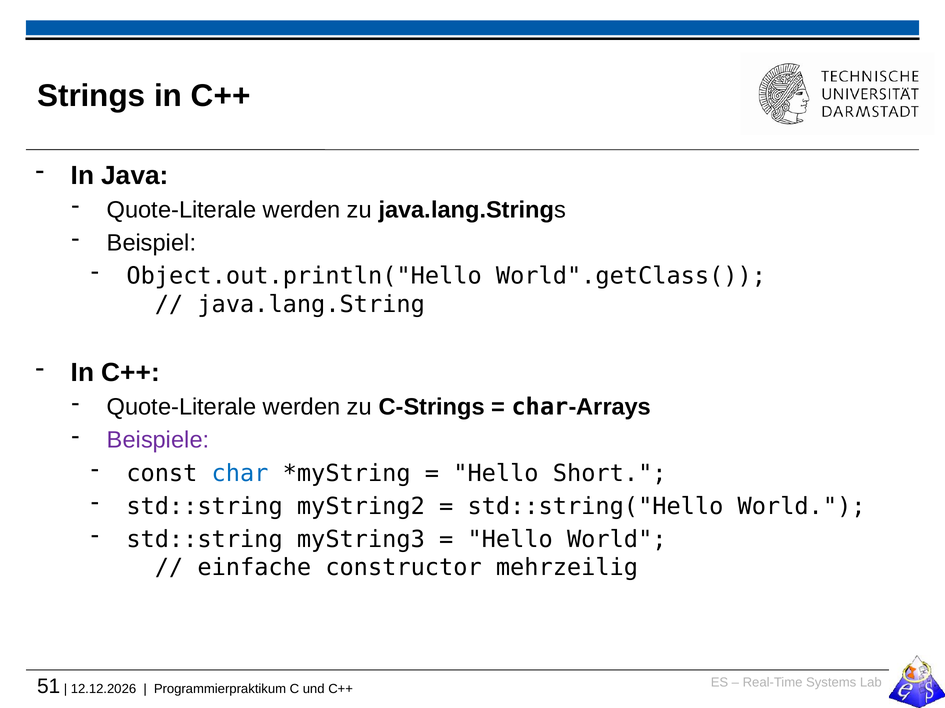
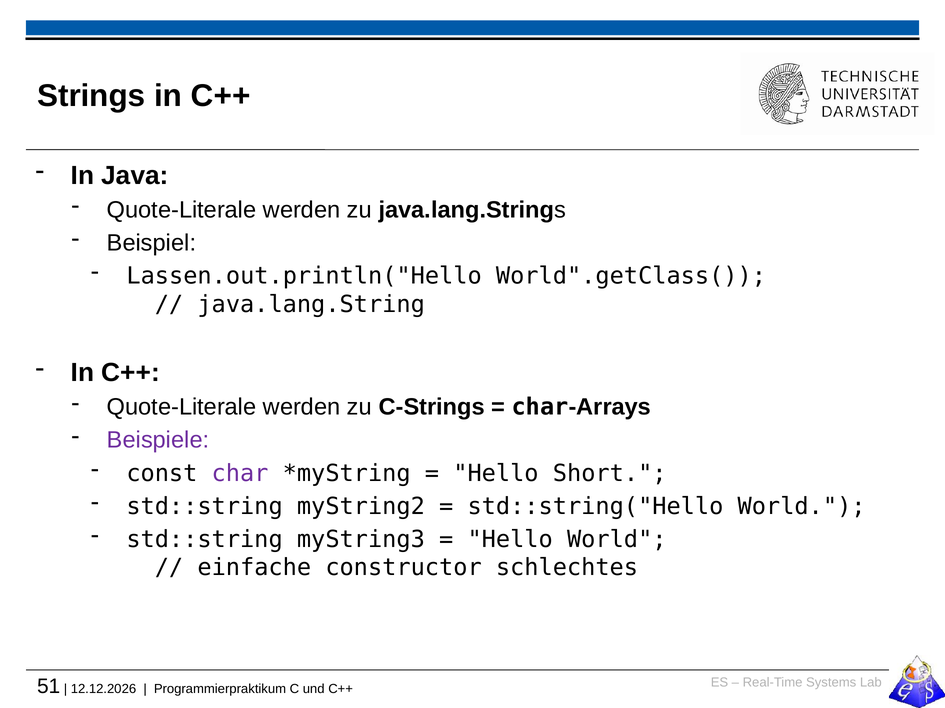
Object.out.println("Hello: Object.out.println("Hello -> Lassen.out.println("Hello (304, 276)
char colour: blue -> purple (240, 474)
mehrzeilig: mehrzeilig -> schlechtes (567, 568)
